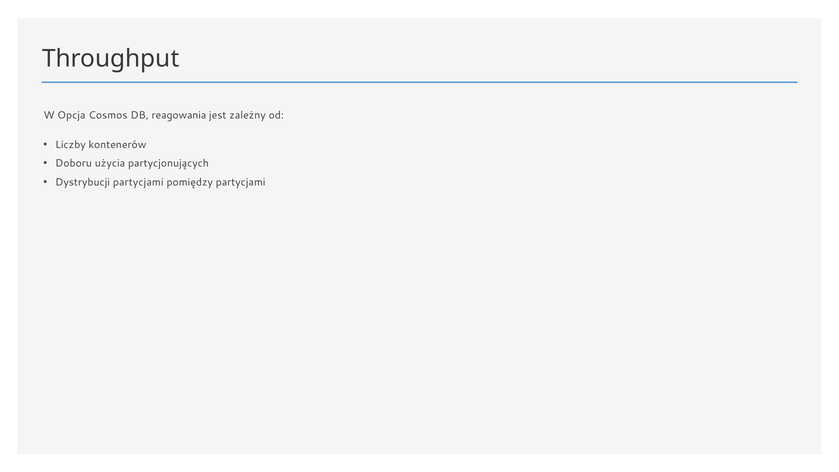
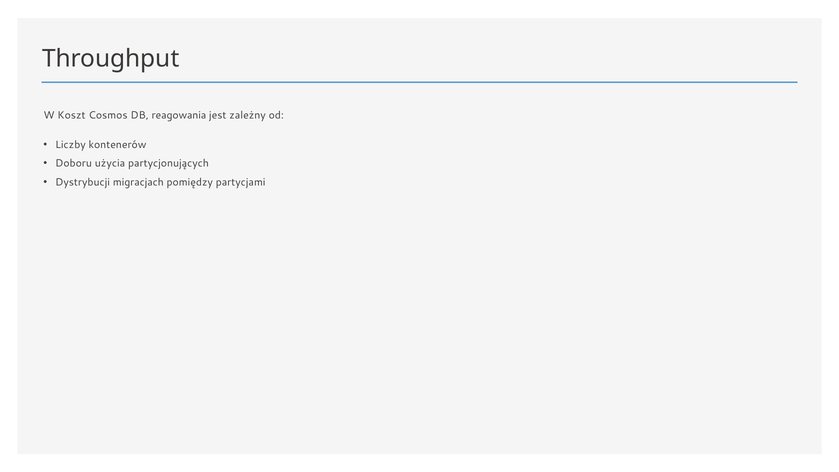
Opcja: Opcja -> Koszt (71, 115)
Dystrybucji partycjami: partycjami -> migracjach (138, 182)
